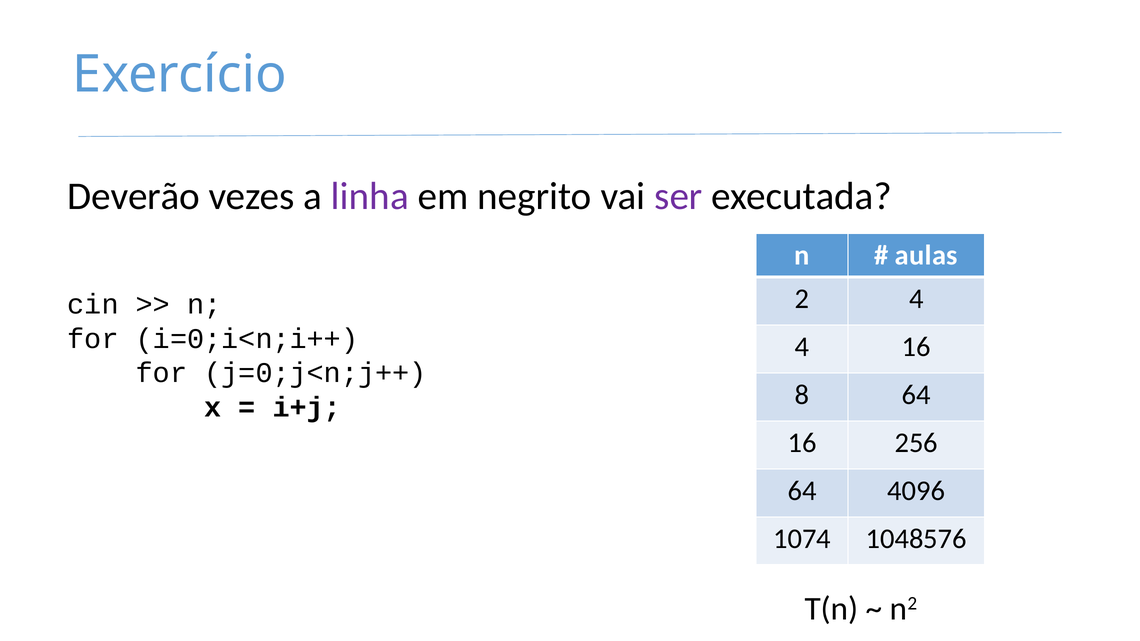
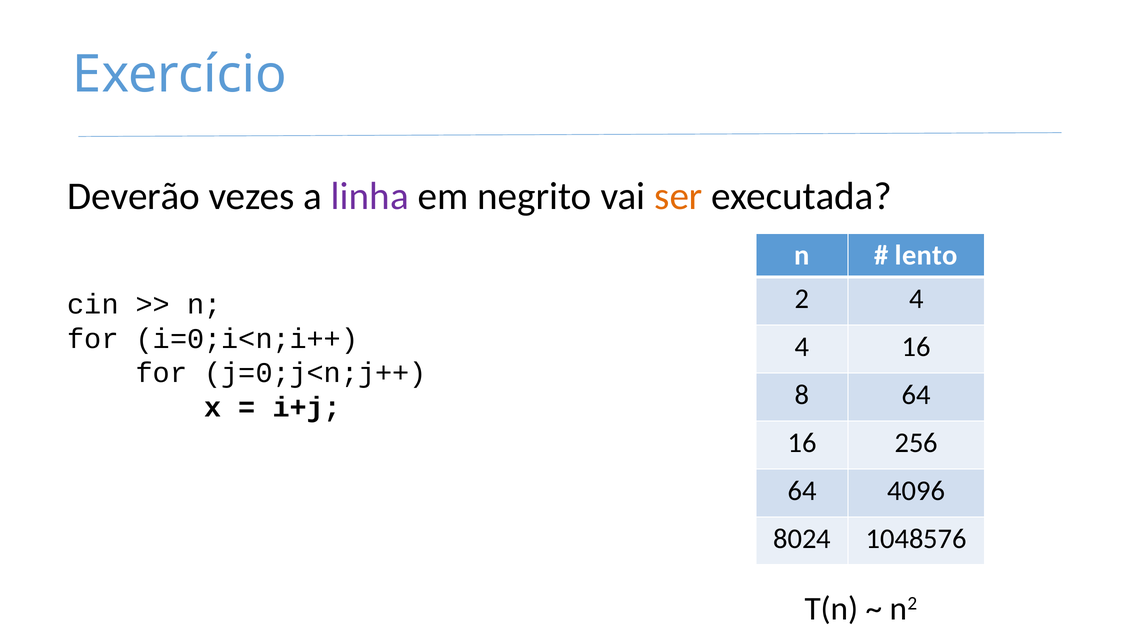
ser colour: purple -> orange (678, 196)
aulas: aulas -> lento (926, 256)
1074: 1074 -> 8024 (802, 539)
